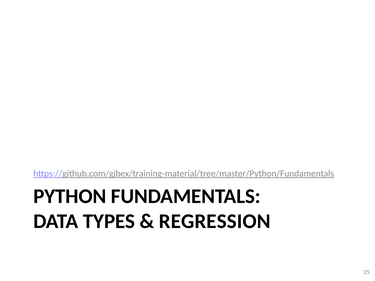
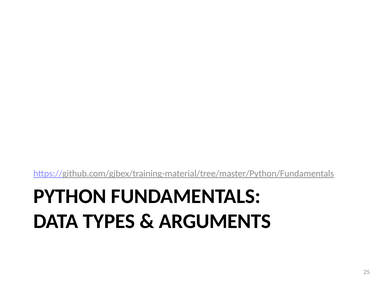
REGRESSION: REGRESSION -> ARGUMENTS (215, 222)
